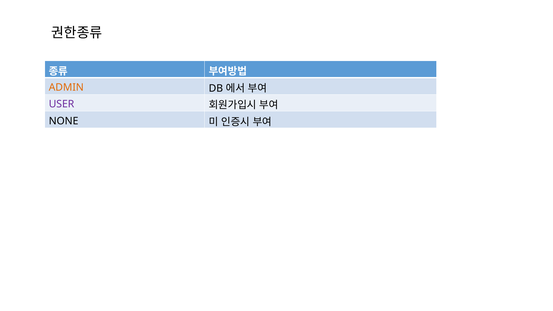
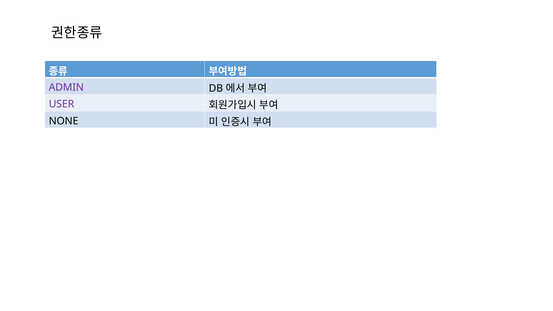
ADMIN colour: orange -> purple (66, 87)
